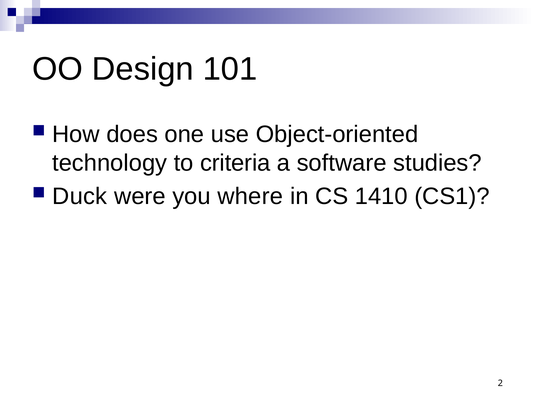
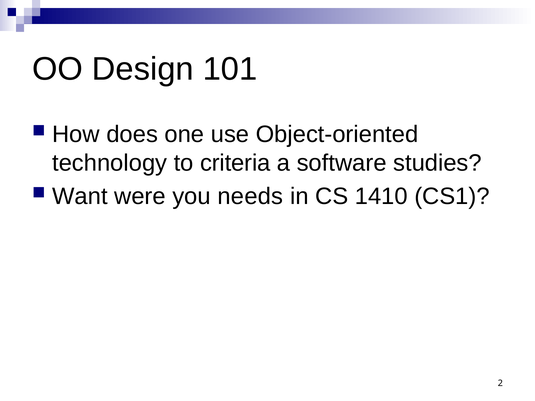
Duck: Duck -> Want (80, 196)
where: where -> needs (250, 196)
